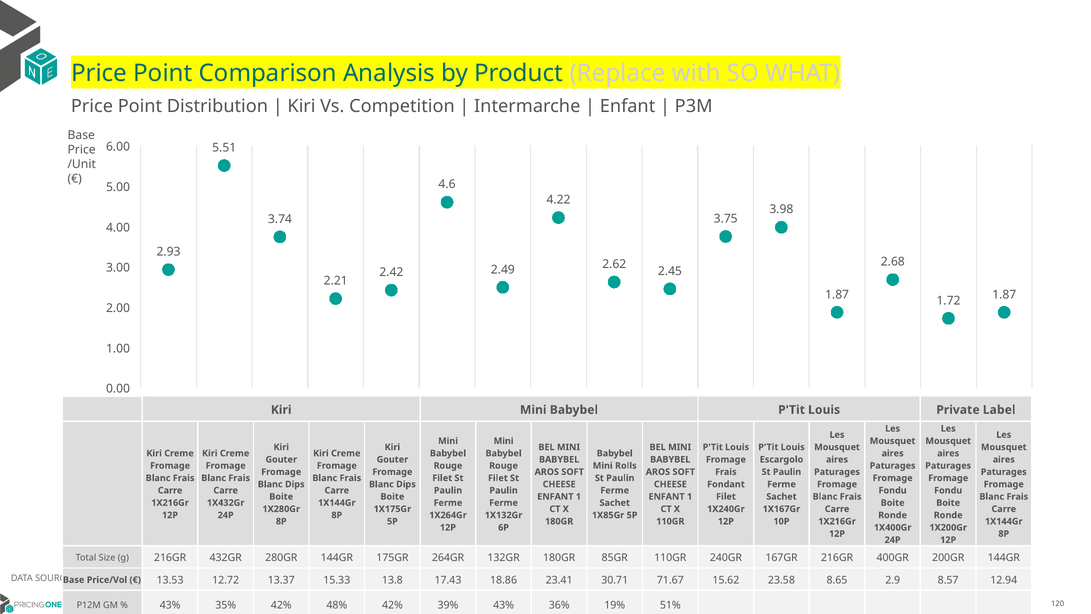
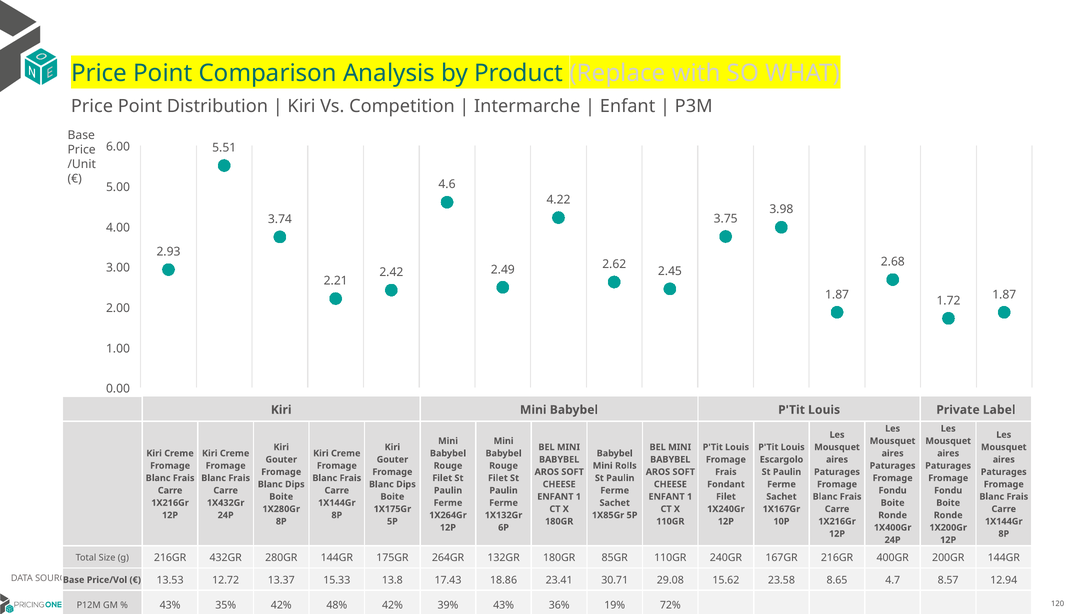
71.67: 71.67 -> 29.08 (670, 580)
2.9: 2.9 -> 4.7 (893, 580)
51%: 51% -> 72% (670, 605)
